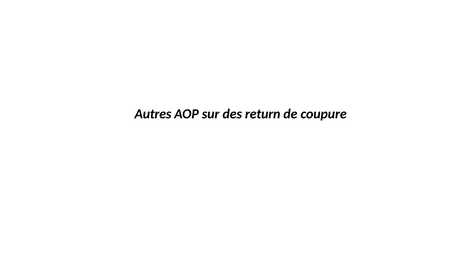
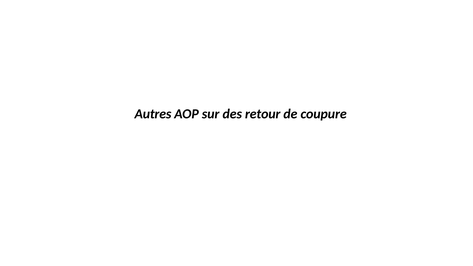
return: return -> retour (263, 114)
